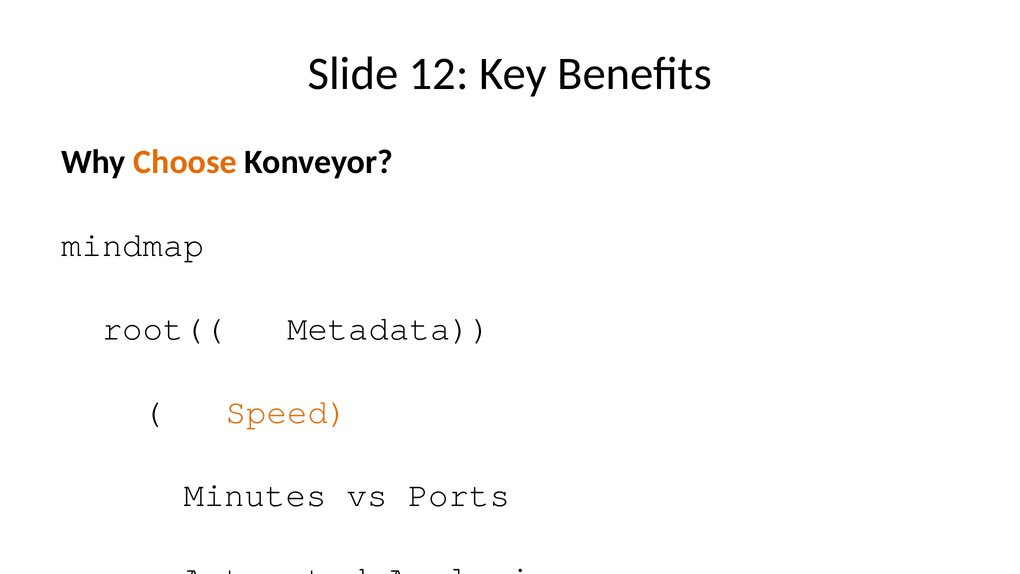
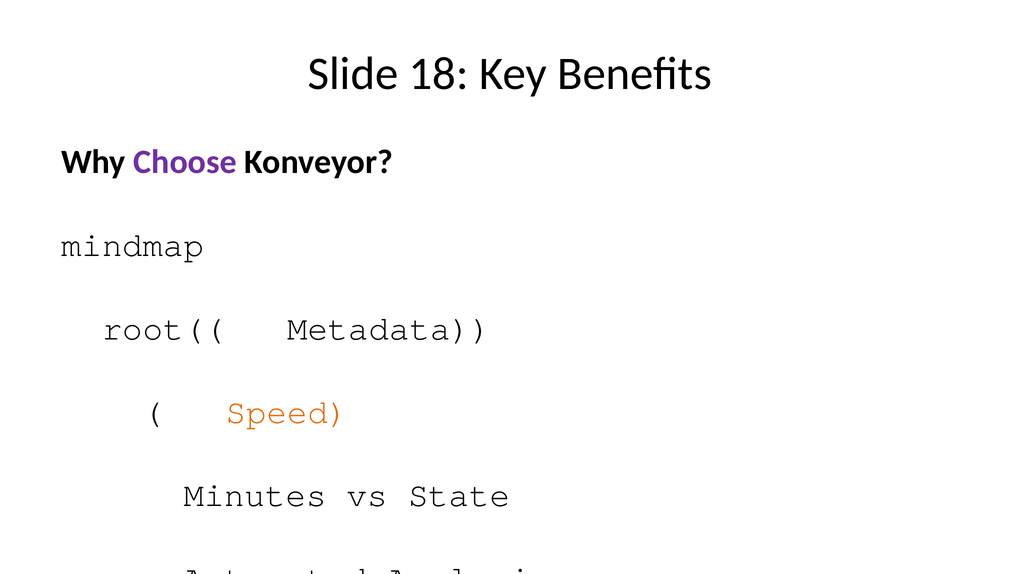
12: 12 -> 18 (439, 74)
Choose colour: orange -> purple (185, 162)
Ports: Ports -> State (459, 495)
